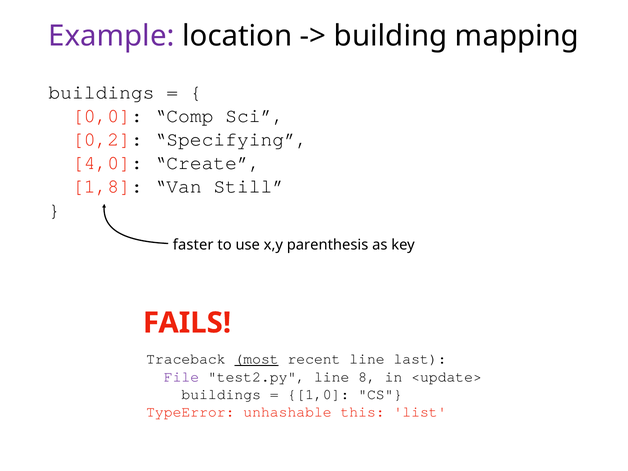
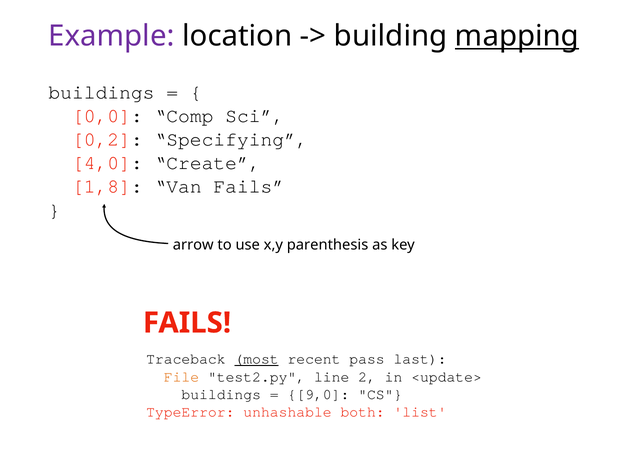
mapping underline: none -> present (517, 36)
Van Still: Still -> Fails (249, 187)
faster: faster -> arrow (193, 245)
recent line: line -> pass (367, 359)
File colour: purple -> orange (181, 377)
8: 8 -> 2 (367, 377)
1,0: 1,0 -> 9,0 (318, 394)
this: this -> both (363, 412)
